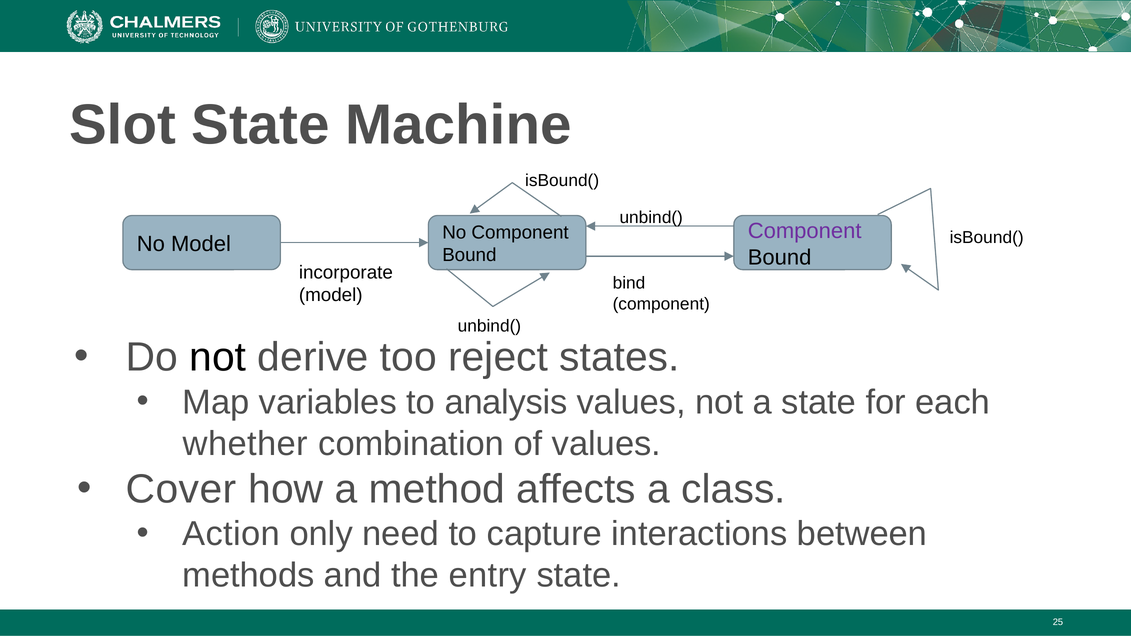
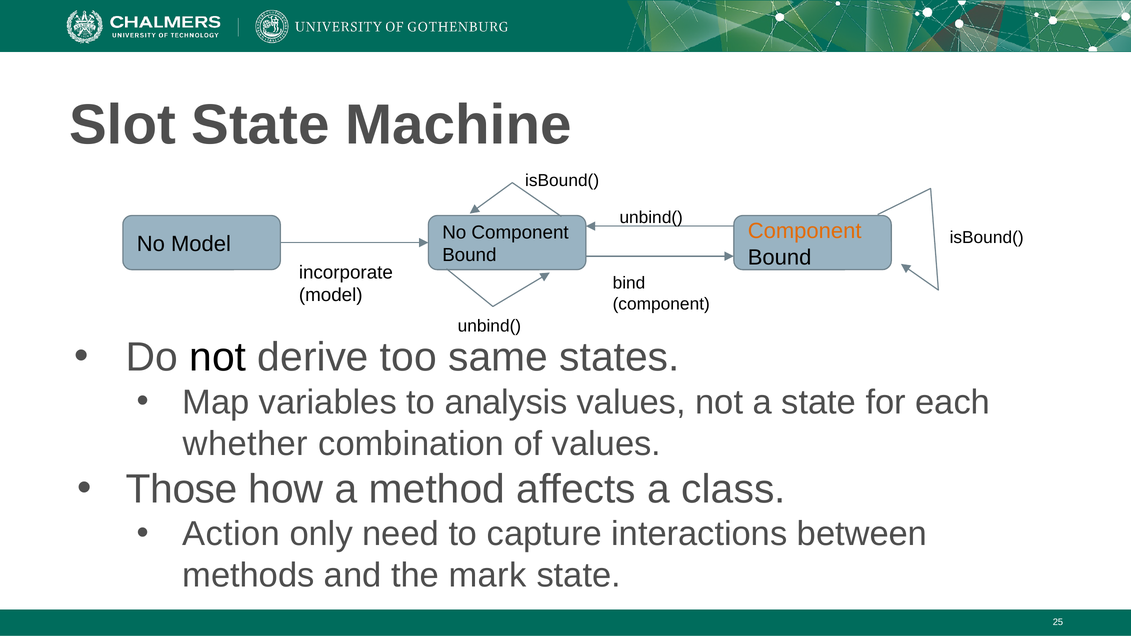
Component colour: purple -> orange (805, 231)
reject: reject -> same (498, 358)
Cover: Cover -> Those (182, 489)
entry: entry -> mark (488, 576)
